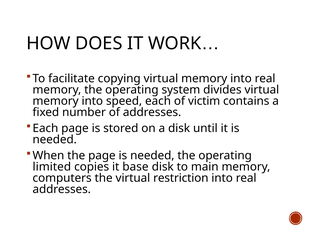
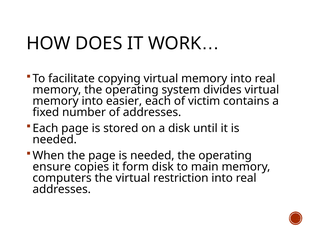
speed: speed -> easier (124, 101)
limited: limited -> ensure (52, 167)
base: base -> form (136, 167)
